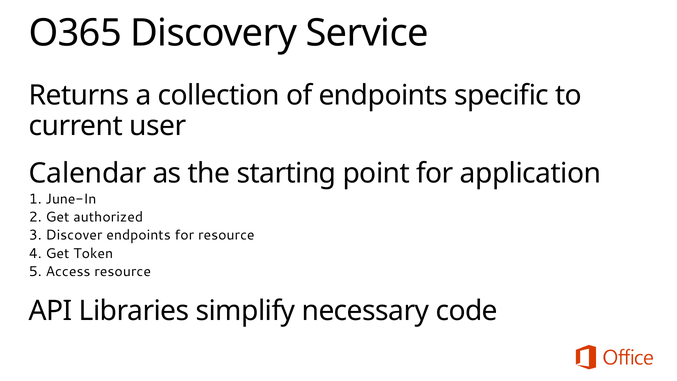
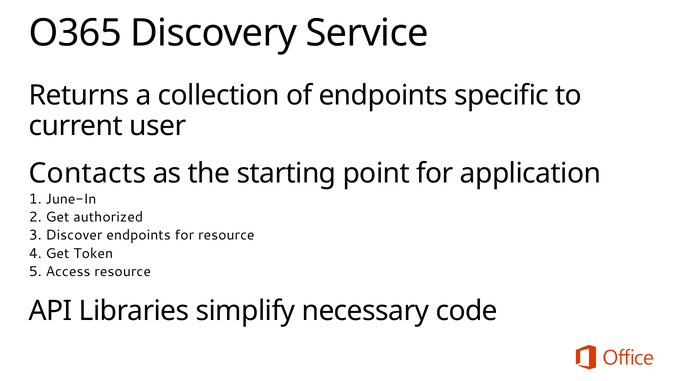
Calendar: Calendar -> Contacts (87, 173)
